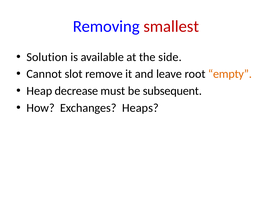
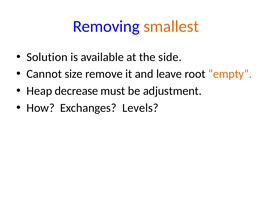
smallest colour: red -> orange (171, 26)
slot: slot -> size (74, 74)
subsequent: subsequent -> adjustment (172, 91)
Heaps: Heaps -> Levels (140, 108)
